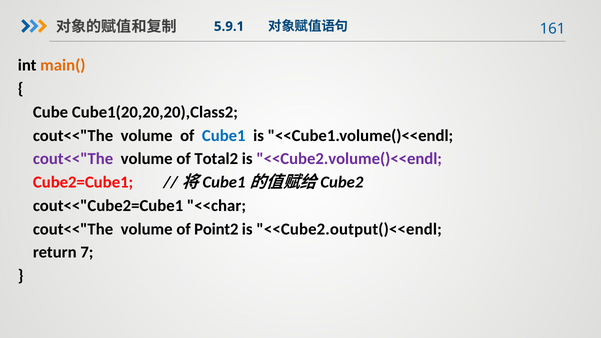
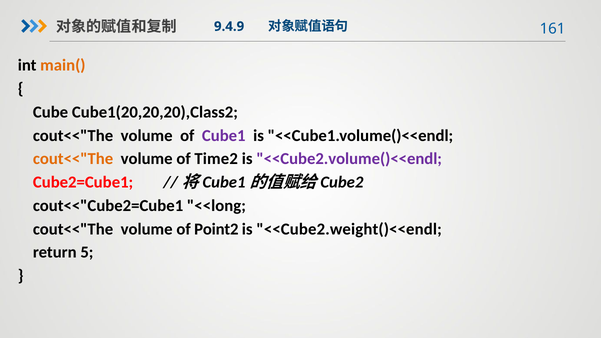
5.9.1: 5.9.1 -> 9.4.9 (229, 26)
Cube1 colour: blue -> purple (224, 136)
cout<<"The colour: purple -> orange (73, 159)
Total2: Total2 -> Time2 (216, 159)
<<char: <<char -> <<long (216, 206)
<<Cube2.output()<<endl: <<Cube2.output()<<endl -> <<Cube2.weight()<<endl (349, 229)
7: 7 -> 5 (87, 253)
